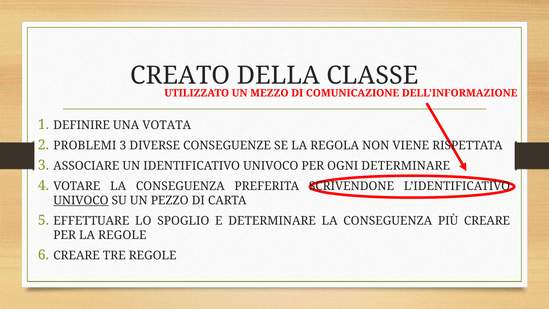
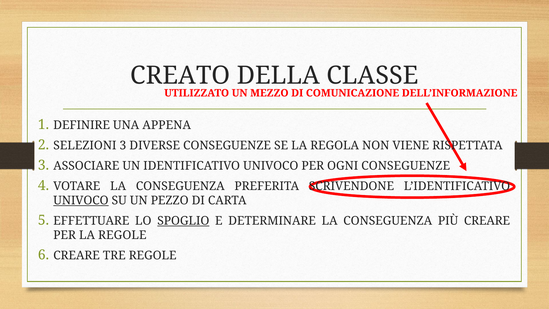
VOTATA: VOTATA -> APPENA (167, 125)
PROBLEMI: PROBLEMI -> SELEZIONI (85, 146)
OGNI DETERMINARE: DETERMINARE -> CONSEGUENZE (406, 166)
SPOGLIO underline: none -> present (183, 221)
